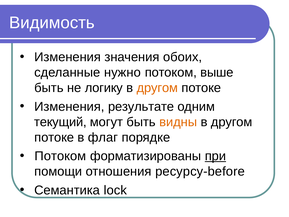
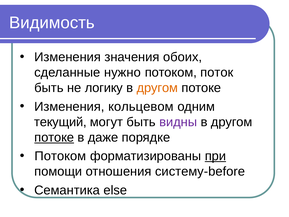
выше: выше -> поток (217, 72)
результате: результате -> кольцевом (141, 106)
видны colour: orange -> purple (178, 122)
потоке underline: none -> present (54, 137)
флаг: флаг -> даже (103, 137)
ресурсу-before: ресурсу-before -> систему-before (200, 171)
lock: lock -> else (115, 190)
